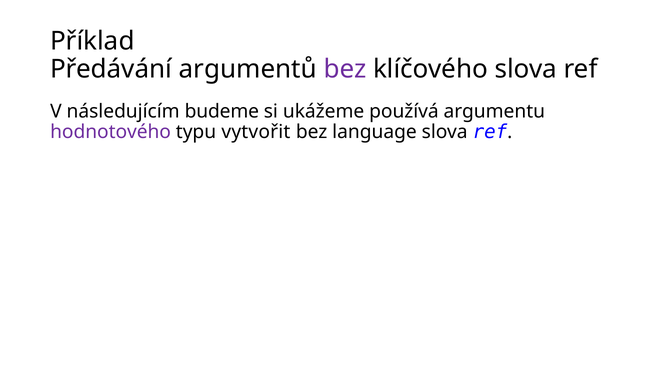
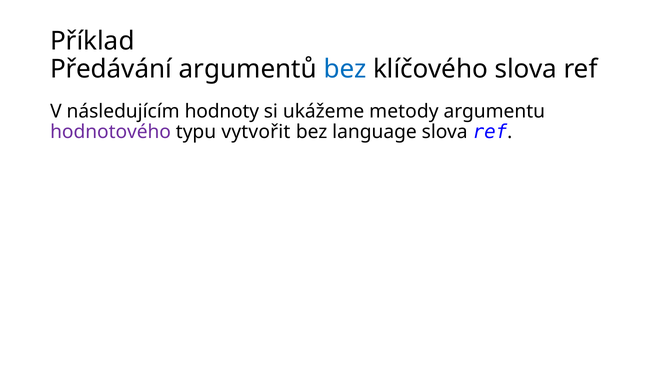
bez colour: purple -> blue (345, 69)
budeme: budeme -> hodnoty (222, 111)
používá: používá -> metody (404, 111)
